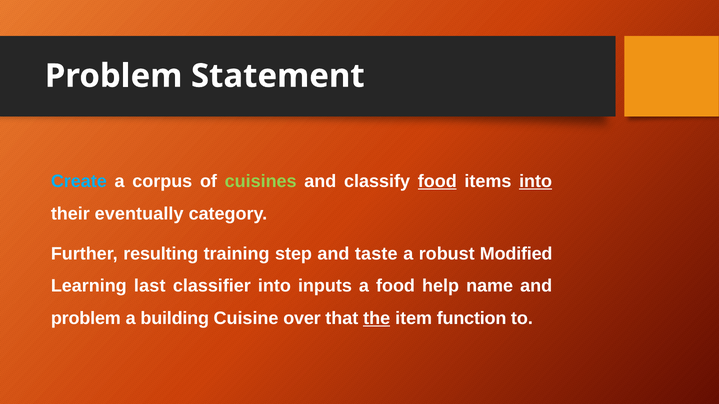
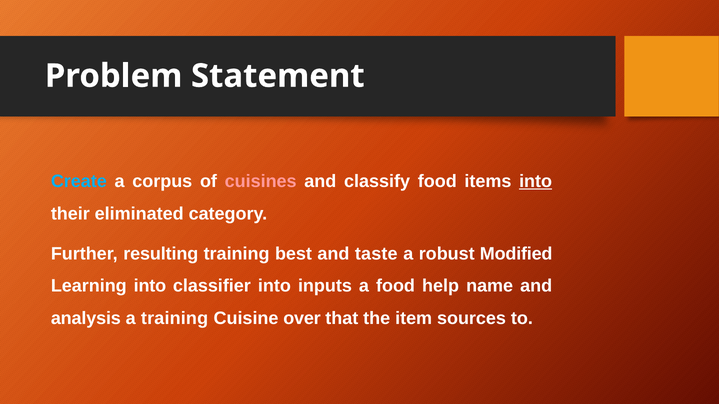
cuisines colour: light green -> pink (261, 182)
food underline: present -> none (437, 182)
eventually: eventually -> eliminated (139, 214)
step: step -> best (293, 254)
Learning last: last -> into (150, 286)
problem: problem -> analysis (86, 319)
a building: building -> training (175, 319)
the underline: present -> none (377, 319)
function: function -> sources (471, 319)
